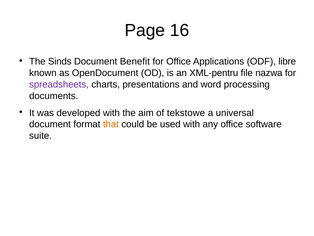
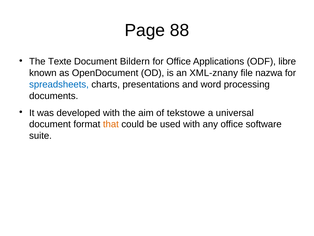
16: 16 -> 88 (180, 30)
Sinds: Sinds -> Texte (60, 61)
Benefit: Benefit -> Bildern (135, 61)
XML-pentru: XML-pentru -> XML-znany (214, 73)
spreadsheets colour: purple -> blue (59, 84)
